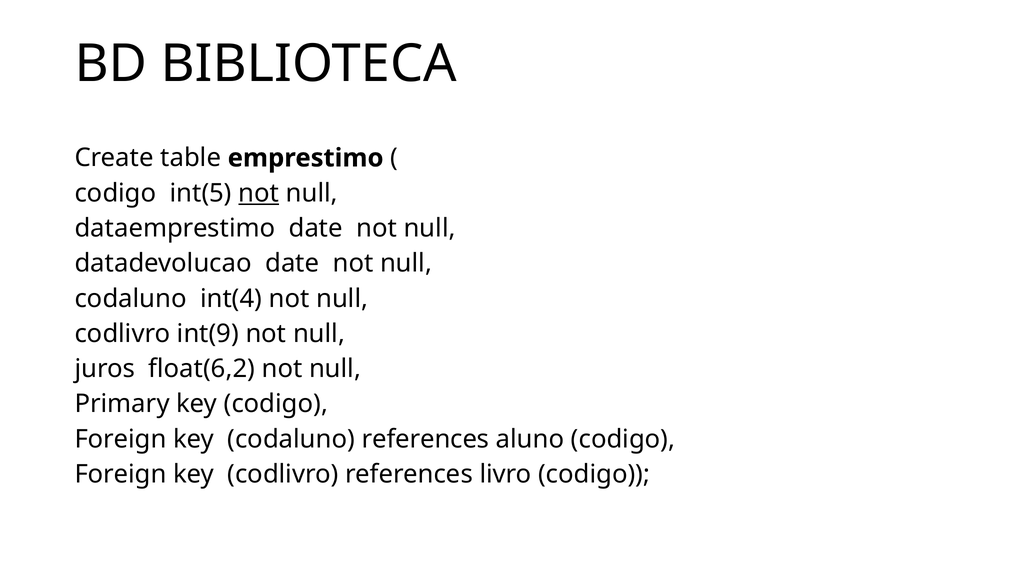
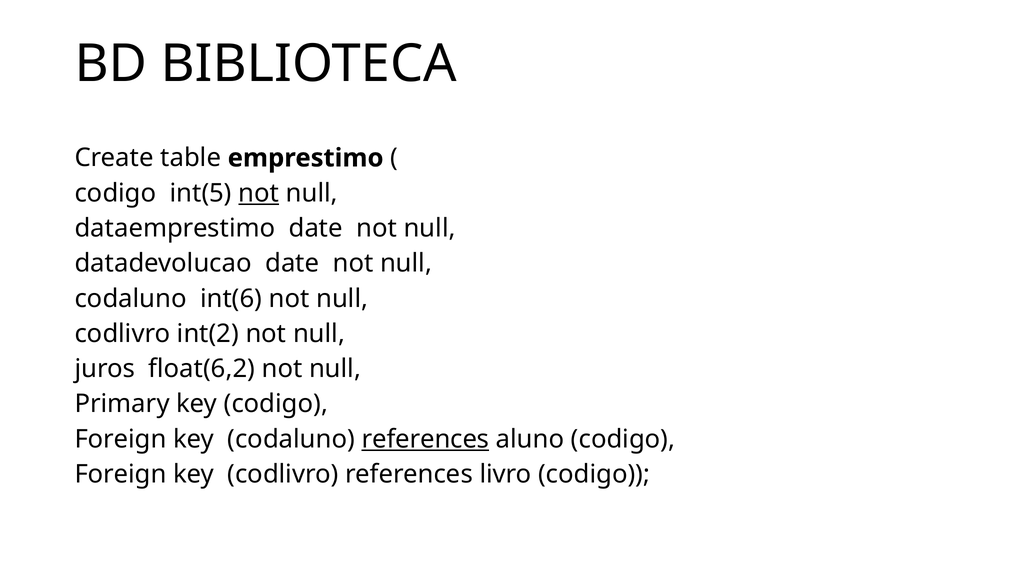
int(4: int(4 -> int(6 (231, 298)
int(9: int(9 -> int(2 (208, 334)
references underline: none -> present (425, 439)
